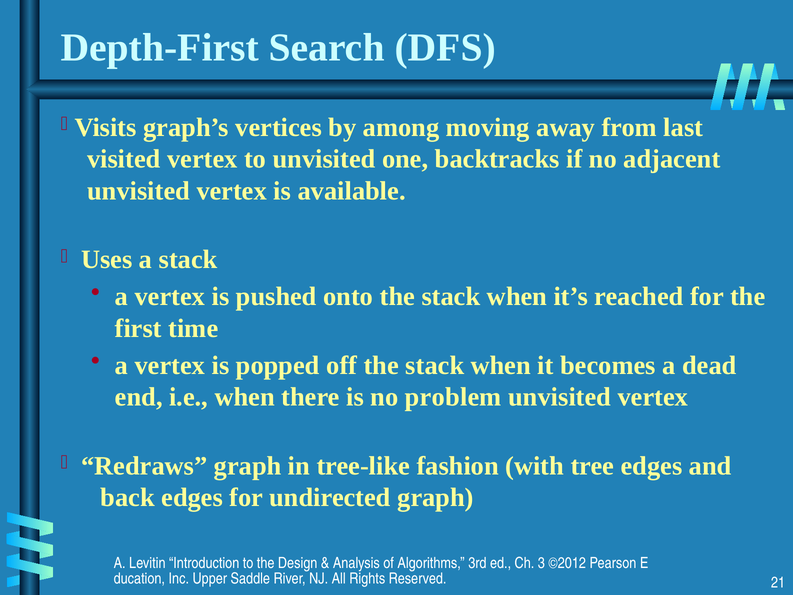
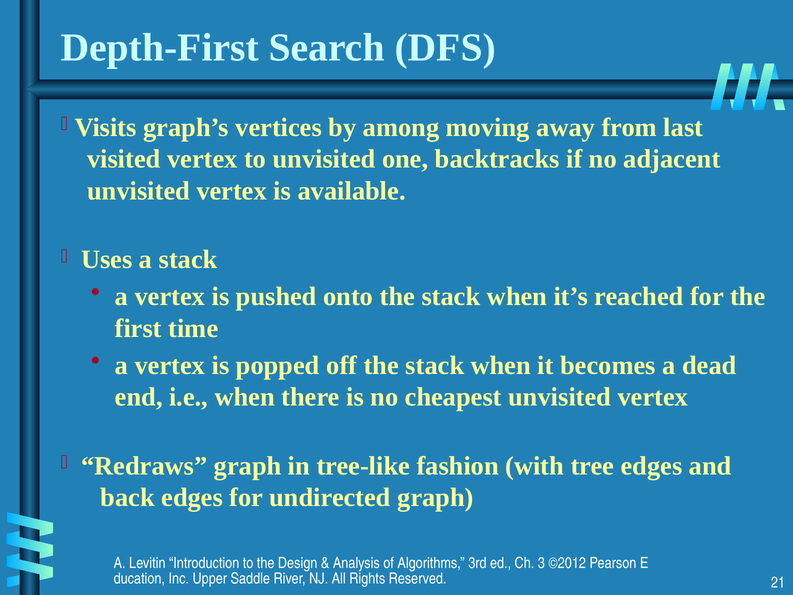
problem: problem -> cheapest (453, 397)
